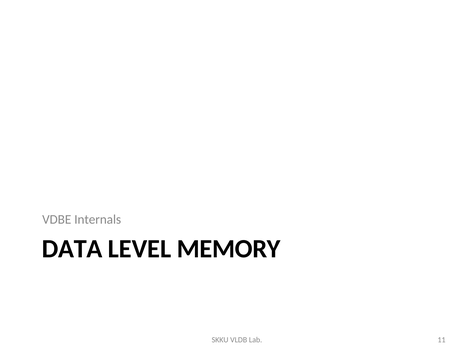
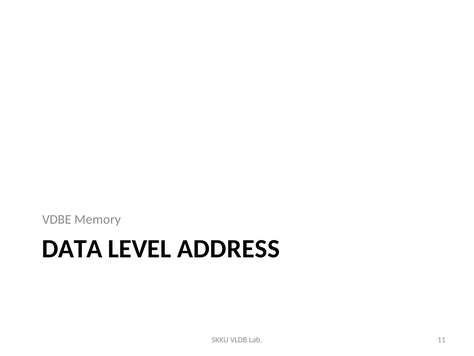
Internals: Internals -> Memory (98, 219)
MEMORY: MEMORY -> ADDRESS (228, 248)
